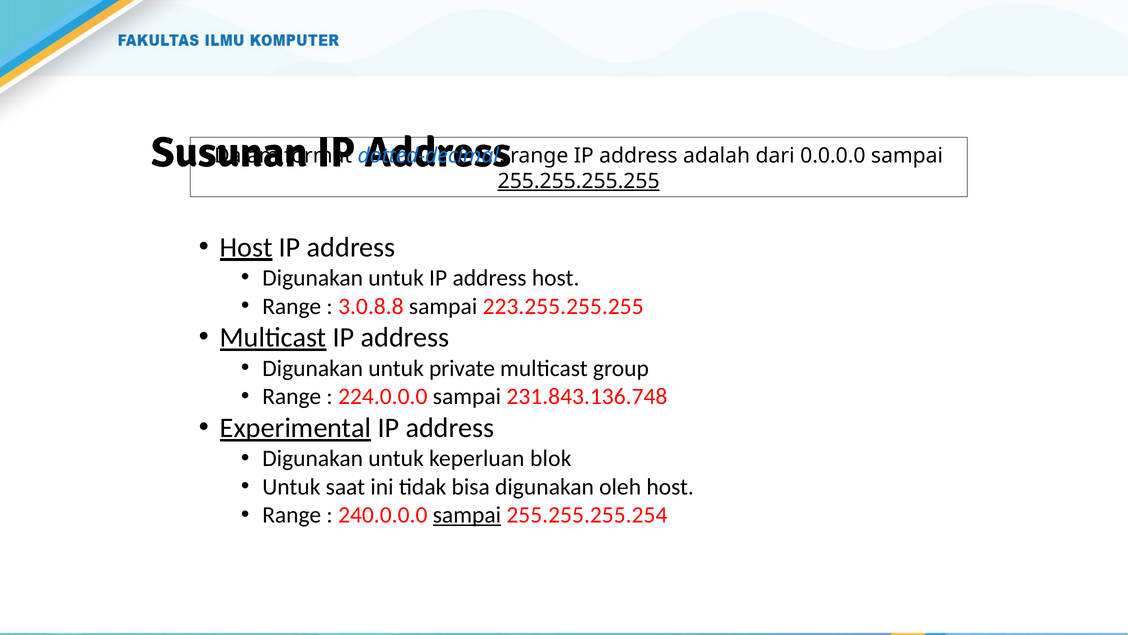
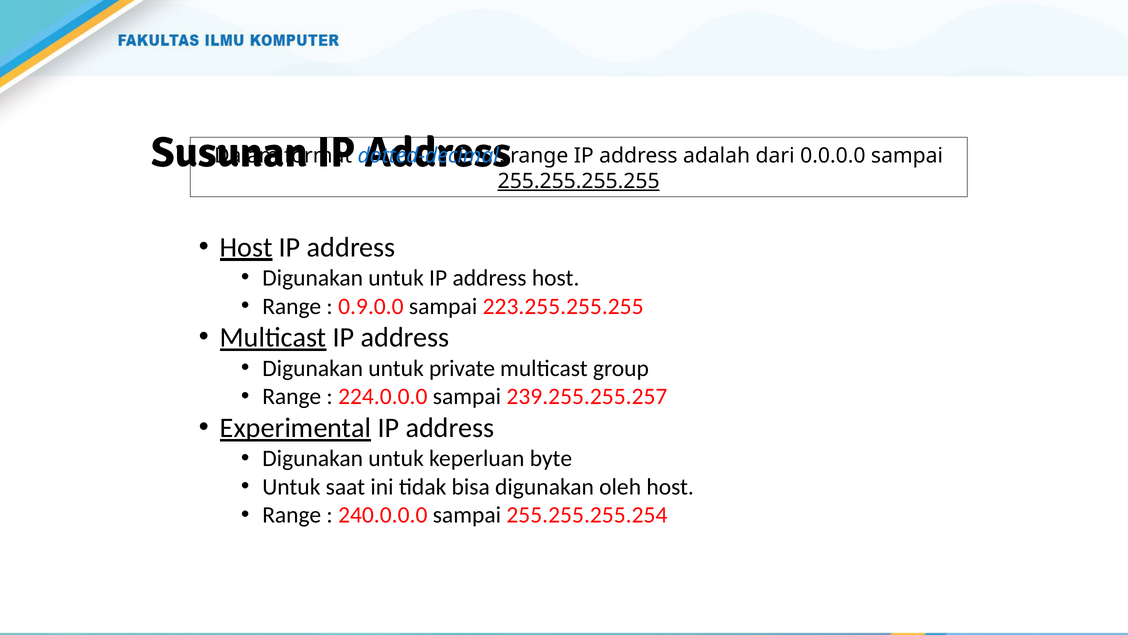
3.0.8.8: 3.0.8.8 -> 0.9.0.0 (371, 306)
231.843.136.748: 231.843.136.748 -> 239.255.255.257 (587, 396)
blok: blok -> byte (551, 458)
sampai underline: present -> none (467, 515)
